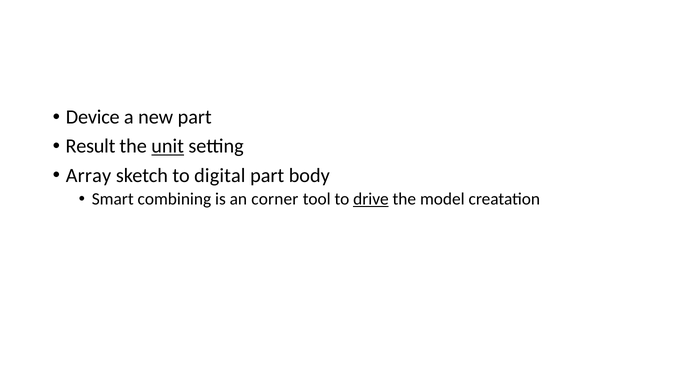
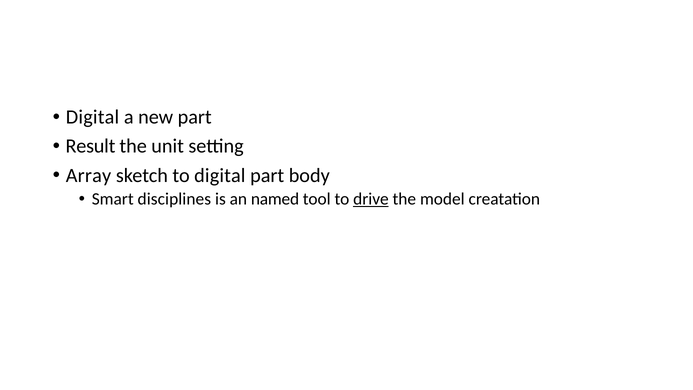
Device: Device -> Digital (93, 117)
unit underline: present -> none (168, 146)
combining: combining -> disciplines (174, 199)
corner: corner -> named (275, 199)
